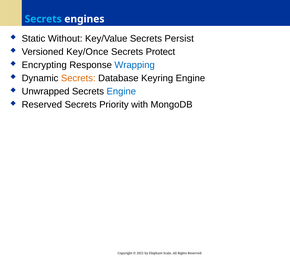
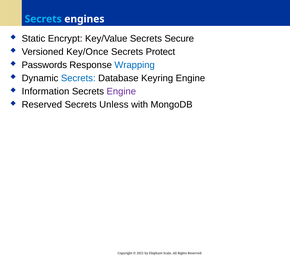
Without: Without -> Encrypt (65, 39)
Persist: Persist -> Secure (179, 39)
Encrypting: Encrypting -> Passwords (44, 65)
Secrets colour: orange -> blue (78, 78)
Unwrapped: Unwrapped -> Information (46, 91)
Engine colour: blue -> purple (121, 91)
Priority: Priority -> Unless (114, 105)
